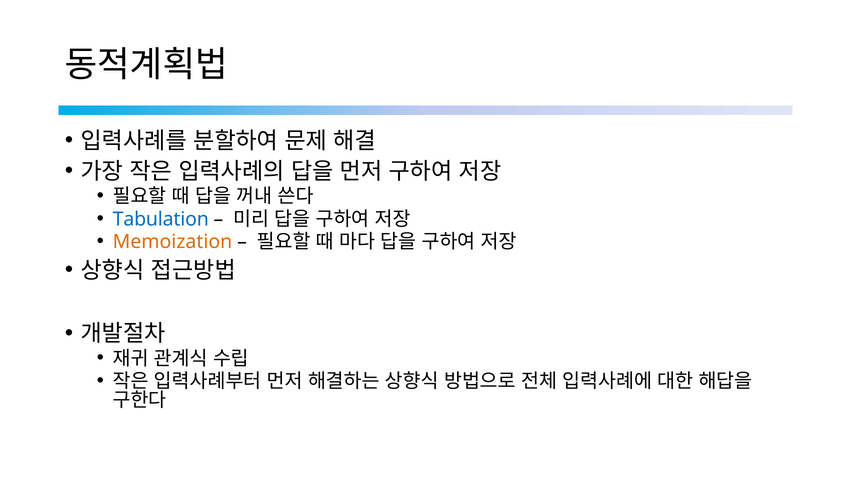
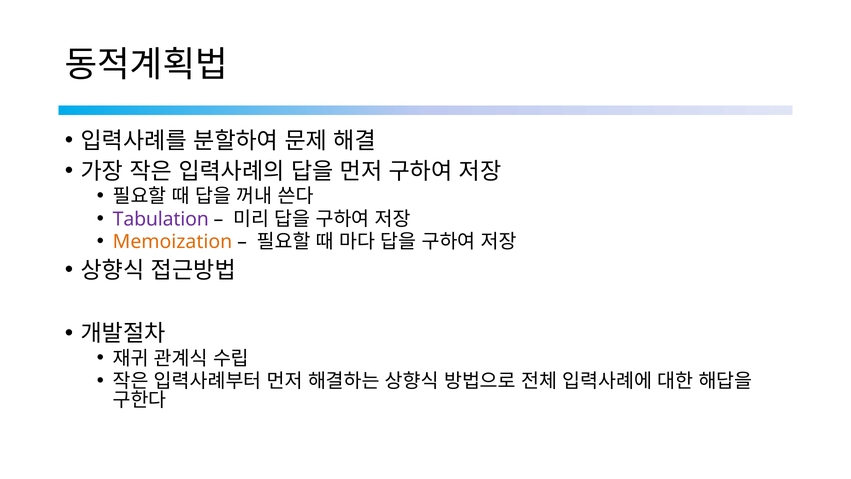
Tabulation colour: blue -> purple (161, 219)
